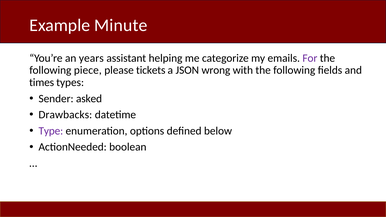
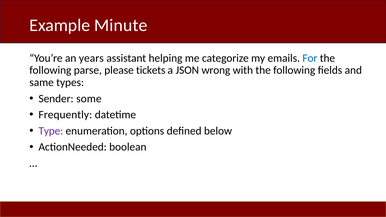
For colour: purple -> blue (310, 58)
piece: piece -> parse (88, 70)
times: times -> same (42, 82)
asked: asked -> some (89, 99)
Drawbacks: Drawbacks -> Frequently (65, 115)
